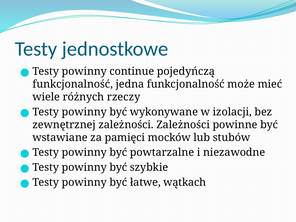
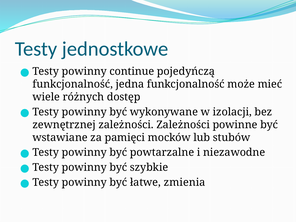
rzeczy: rzeczy -> dostęp (124, 97)
wątkach: wątkach -> zmienia (185, 182)
